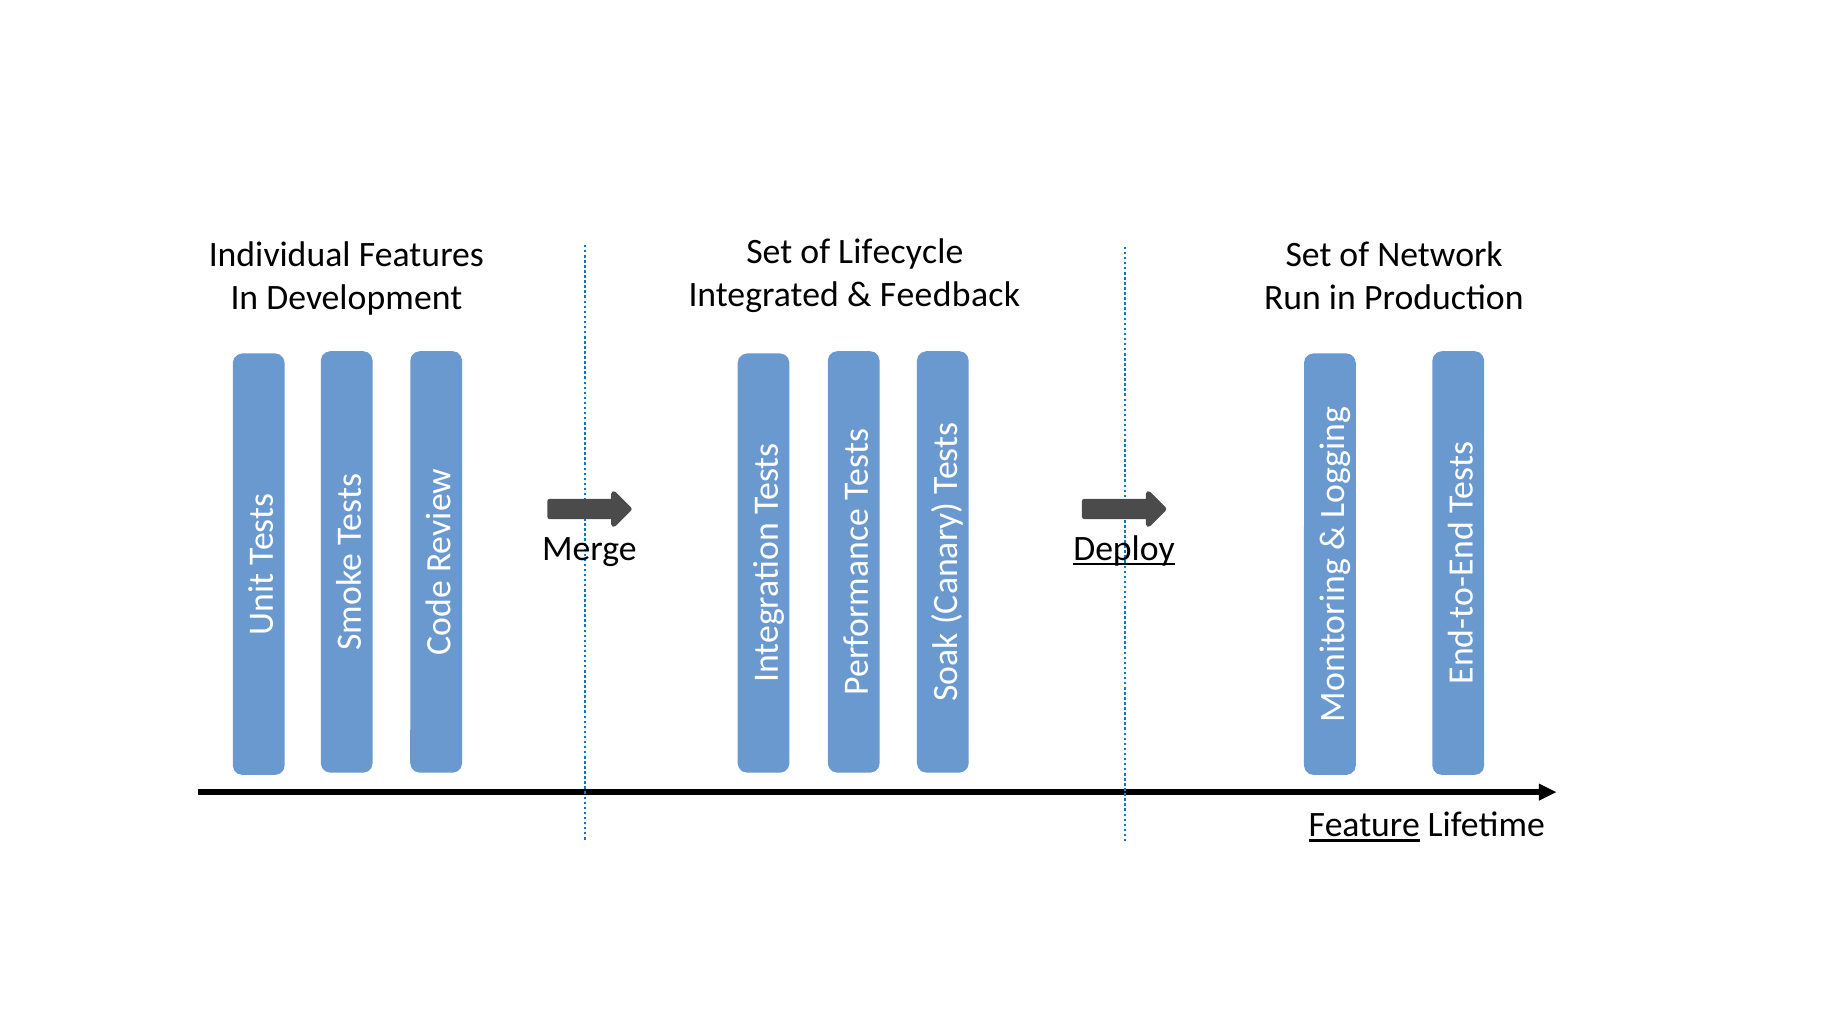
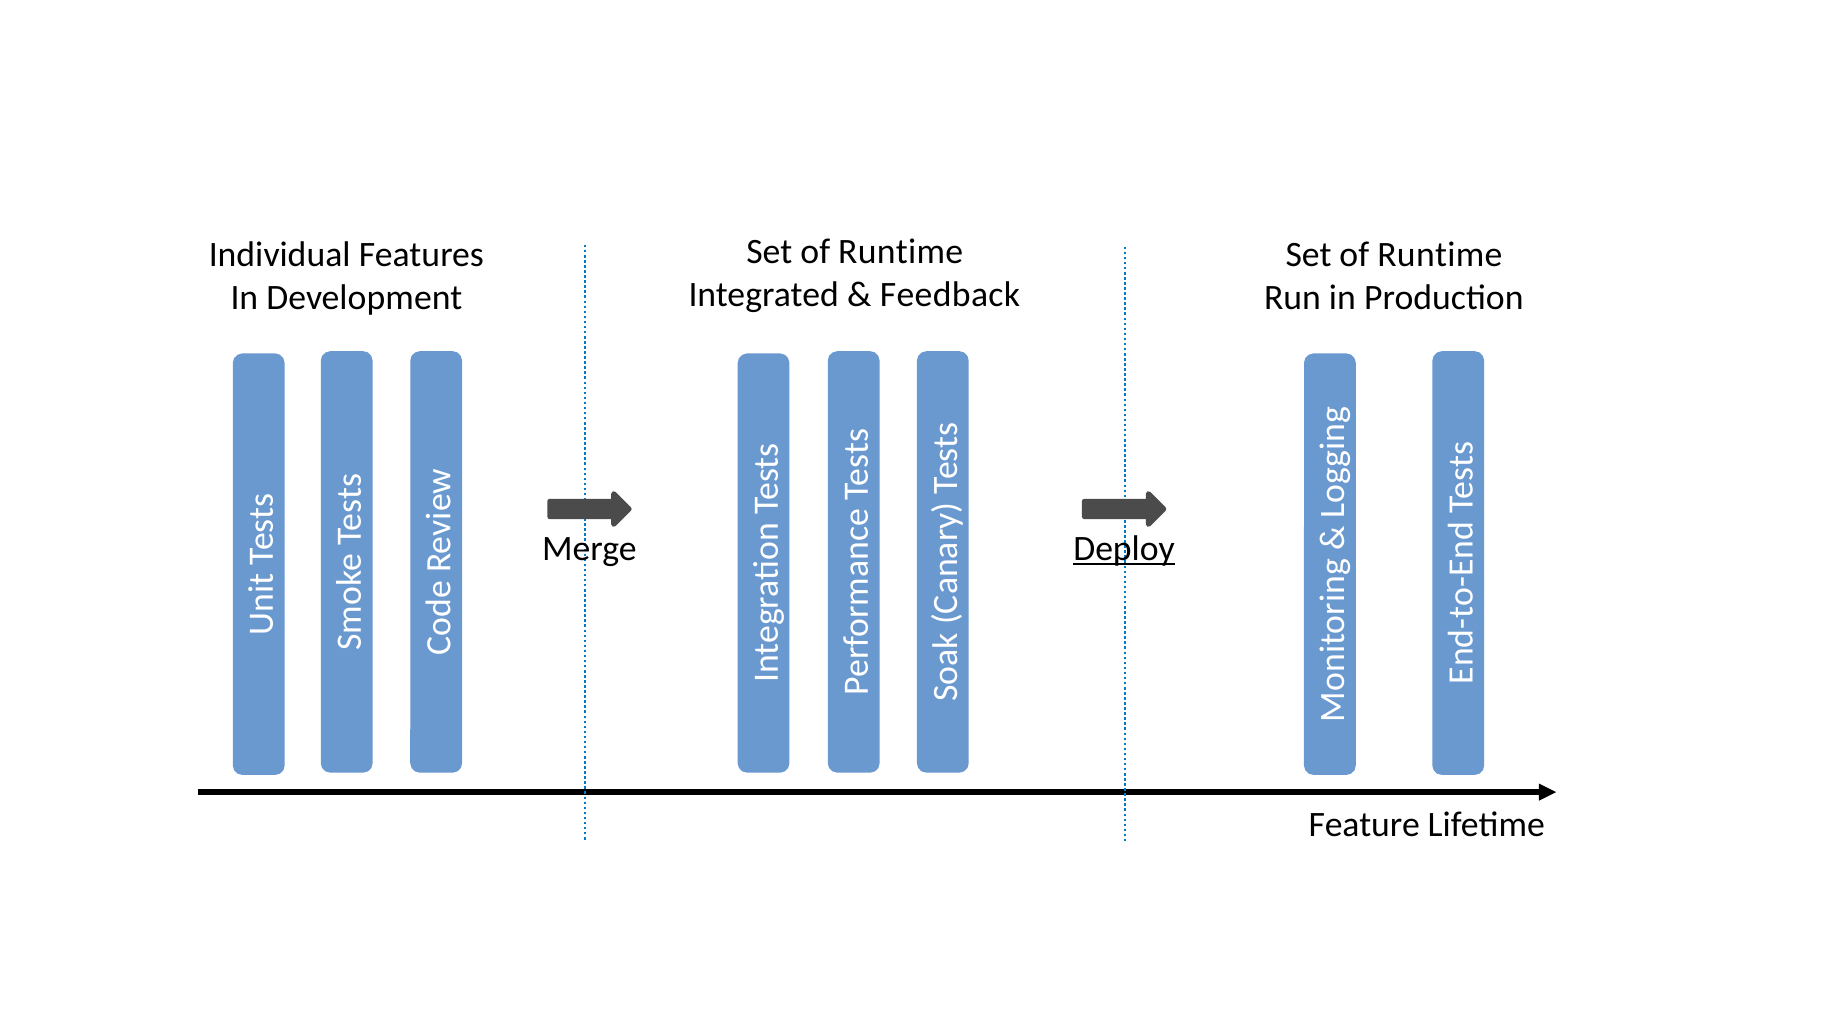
Lifecycle: Lifecycle -> Runtime (901, 252)
Network: Network -> Runtime (1440, 254)
Feature underline: present -> none (1364, 825)
